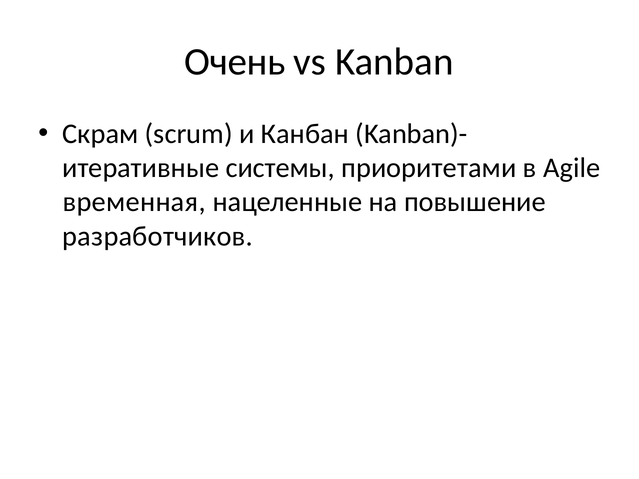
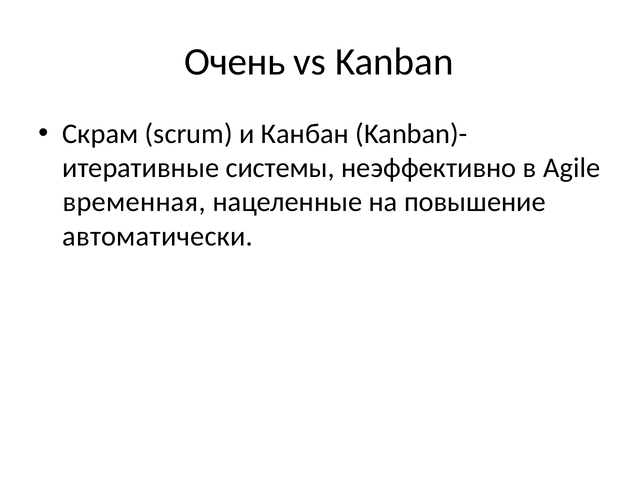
приоритетами: приоритетами -> неэффективно (429, 168)
разработчиков: разработчиков -> автоматически (158, 236)
